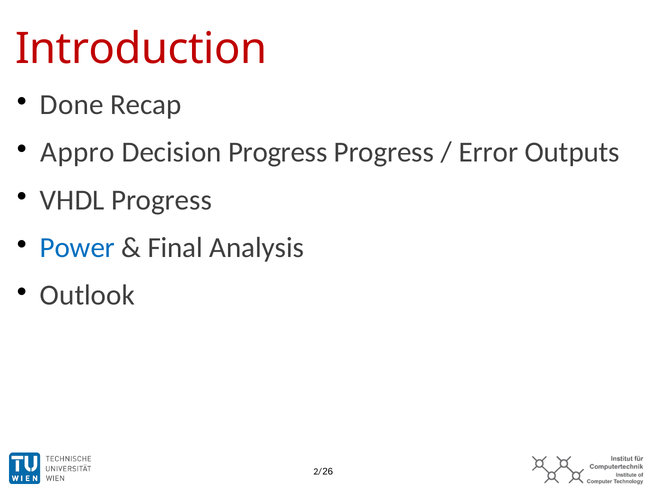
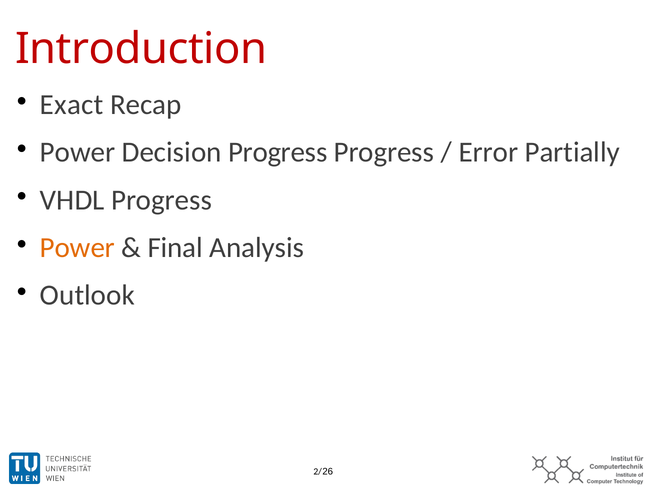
Done: Done -> Exact (72, 105)
Appro: Appro -> Power (78, 152)
Outputs: Outputs -> Partially (572, 152)
Power colour: blue -> orange (77, 248)
